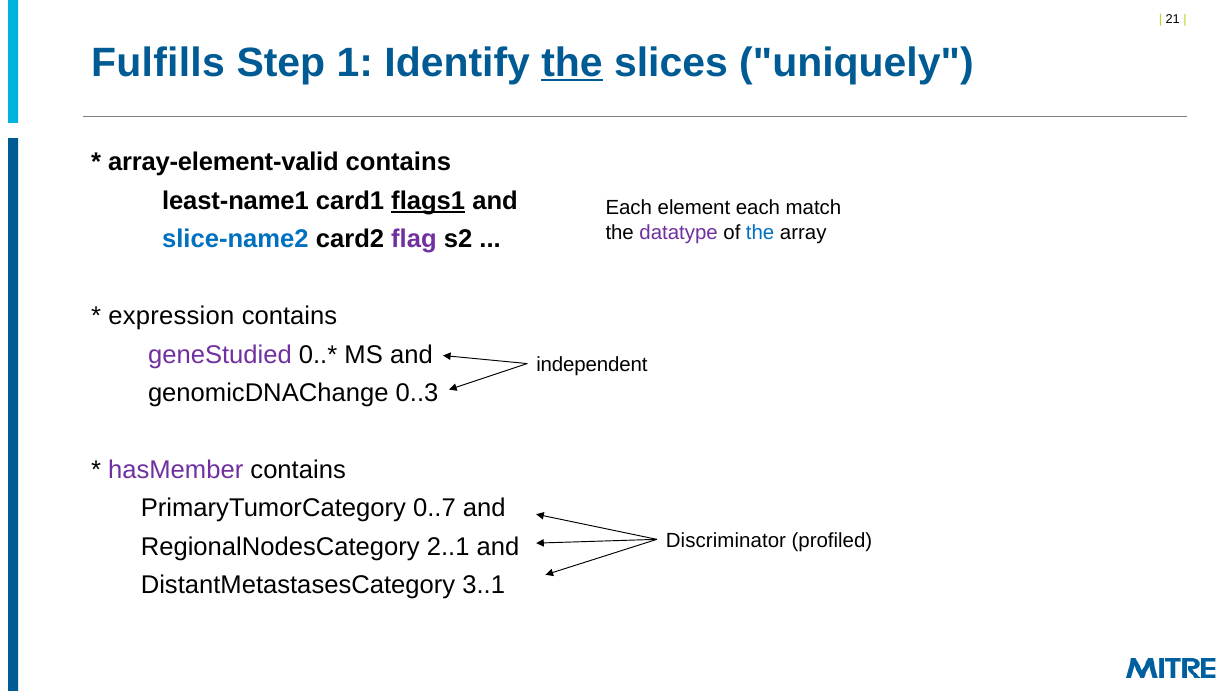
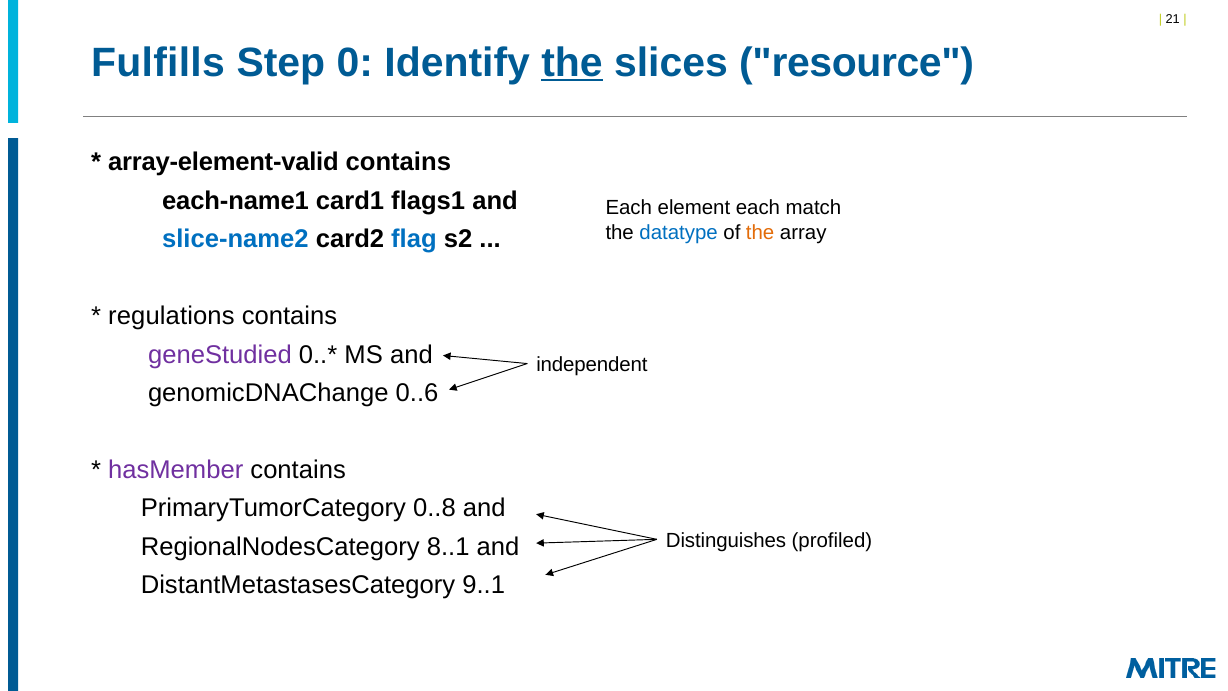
1: 1 -> 0 (355, 62)
uniquely: uniquely -> resource (857, 62)
least-name1: least-name1 -> each-name1 (235, 201)
flags1 underline: present -> none (428, 201)
datatype colour: purple -> blue (679, 233)
the colour: blue -> orange (760, 233)
flag colour: purple -> blue (414, 239)
expression: expression -> regulations (171, 316)
0..3: 0..3 -> 0..6 (417, 393)
0..7: 0..7 -> 0..8 (434, 508)
Discriminator: Discriminator -> Distinguishes (726, 541)
2..1: 2..1 -> 8..1 (448, 547)
3..1: 3..1 -> 9..1 (484, 585)
